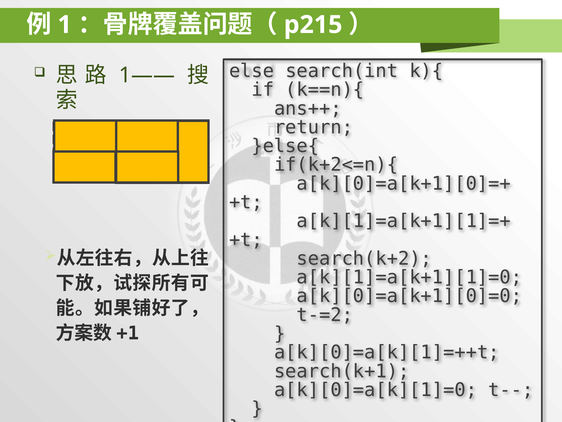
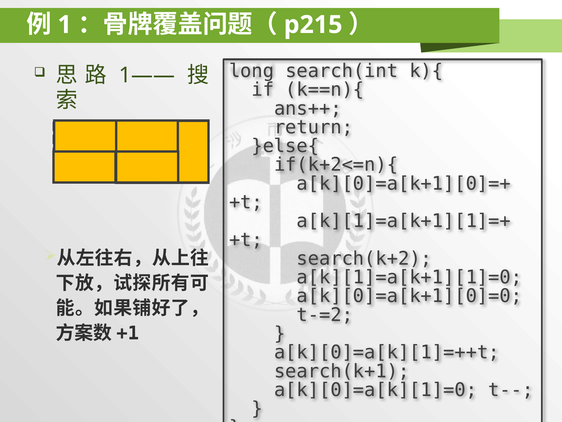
else: else -> long (252, 71)
